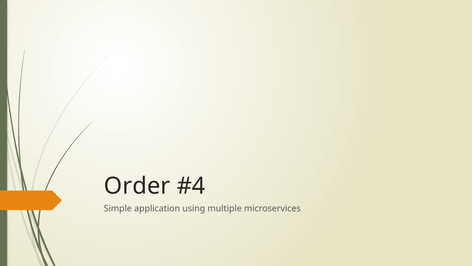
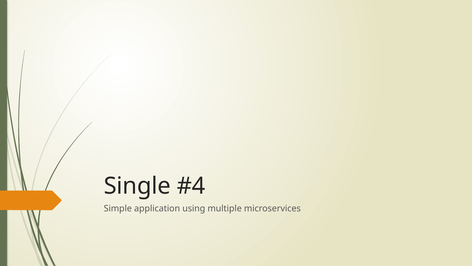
Order: Order -> Single (137, 186)
